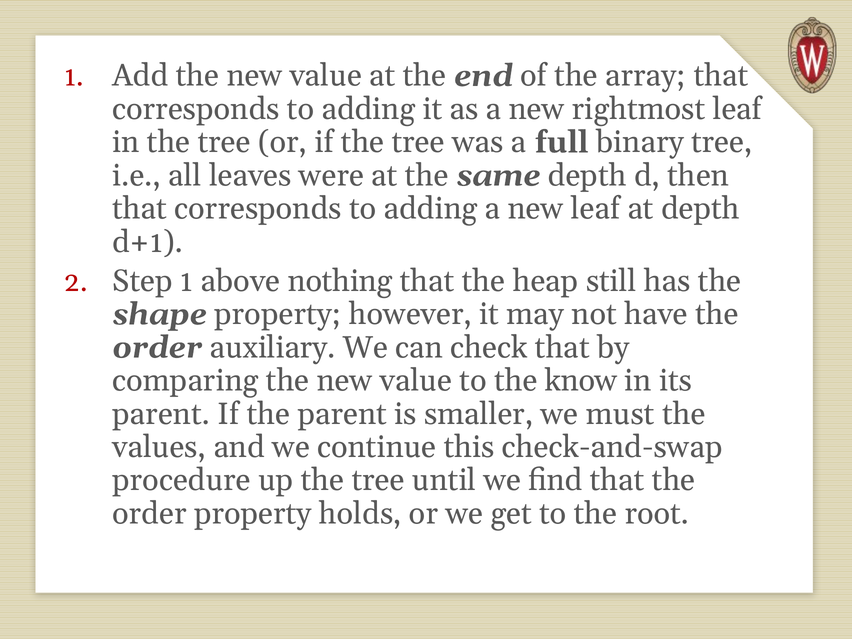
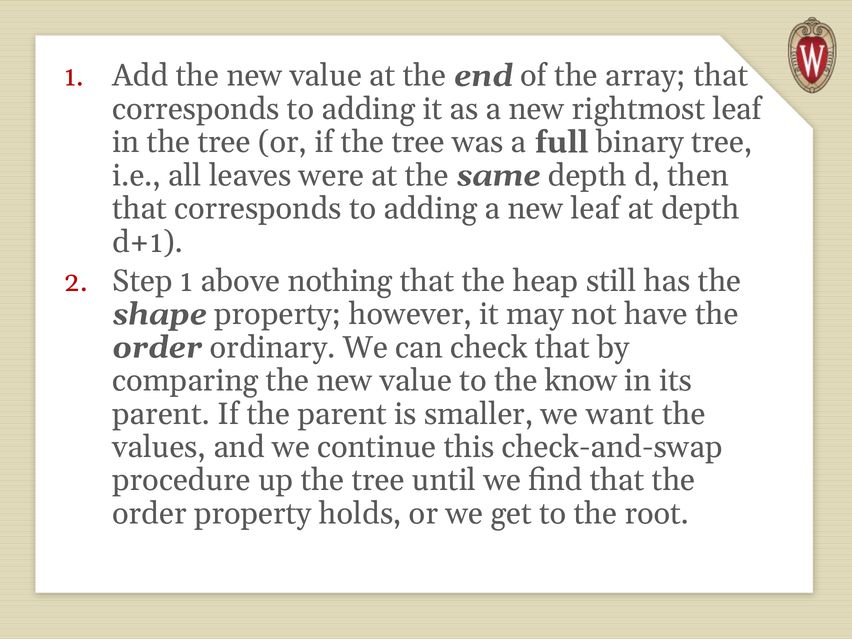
auxiliary: auxiliary -> ordinary (273, 347)
must: must -> want (620, 414)
